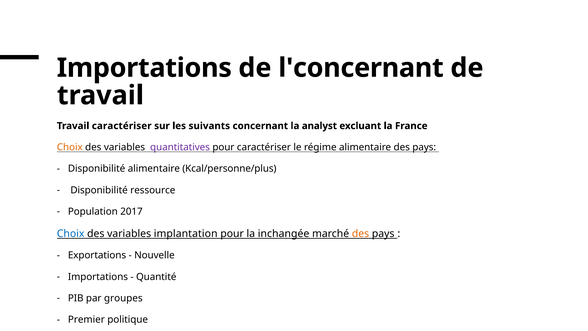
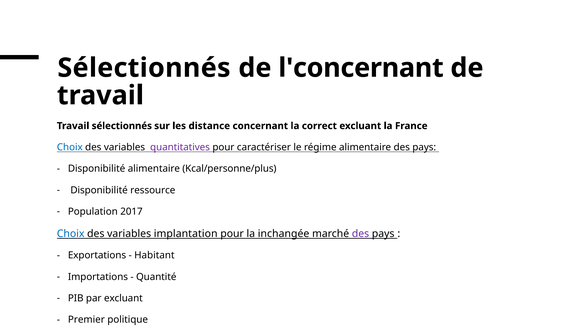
Importations: Importations -> Sélectionnés (144, 68)
Travail caractériser: caractériser -> sélectionnés (122, 126)
suivants: suivants -> distance (209, 126)
analyst: analyst -> correct (319, 126)
Choix colour: orange -> blue (70, 147)
des colour: orange -> purple (361, 233)
Nouvelle: Nouvelle -> Habitant (154, 255)
par groupes: groupes -> excluant (123, 298)
